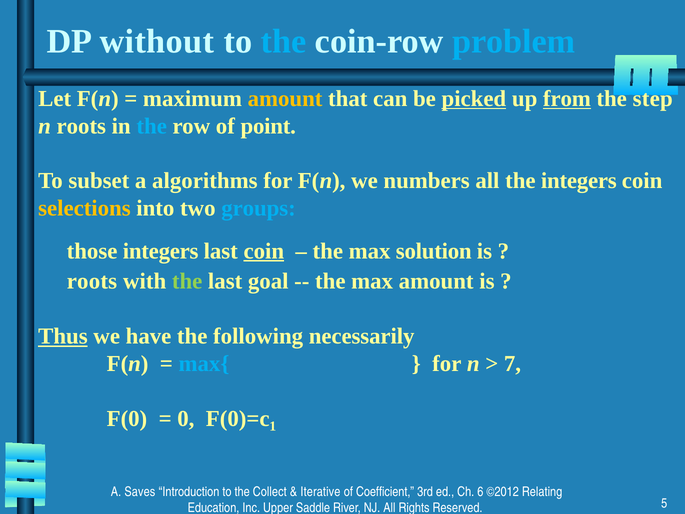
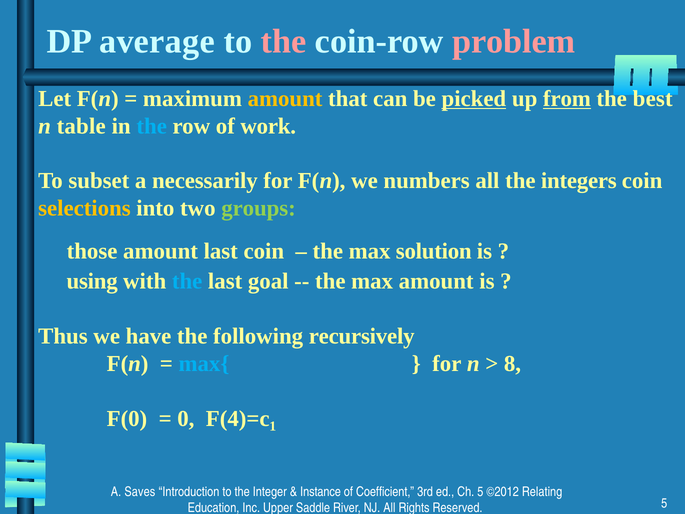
without: without -> average (157, 41)
the colour: light blue -> pink (284, 41)
problem colour: light blue -> pink (514, 41)
step: step -> best (653, 99)
n roots: roots -> table (81, 126)
point: point -> work (268, 126)
algorithms: algorithms -> necessarily (205, 181)
groups colour: light blue -> light green (259, 208)
those integers: integers -> amount (161, 251)
coin underline: present -> none (264, 251)
roots: roots -> using (92, 281)
the colour: light green -> light blue (187, 281)
Thus underline: present -> none (63, 336)
necessarily: necessarily -> recursively (362, 336)
7: 7 -> 8 (512, 363)
F(0)=c₁: F(0)=c₁ -> F(4)=c₁ (241, 418)
Collect: Collect -> Integer (270, 492)
Iterative: Iterative -> Instance (321, 492)
Ch 6: 6 -> 5 (480, 492)
